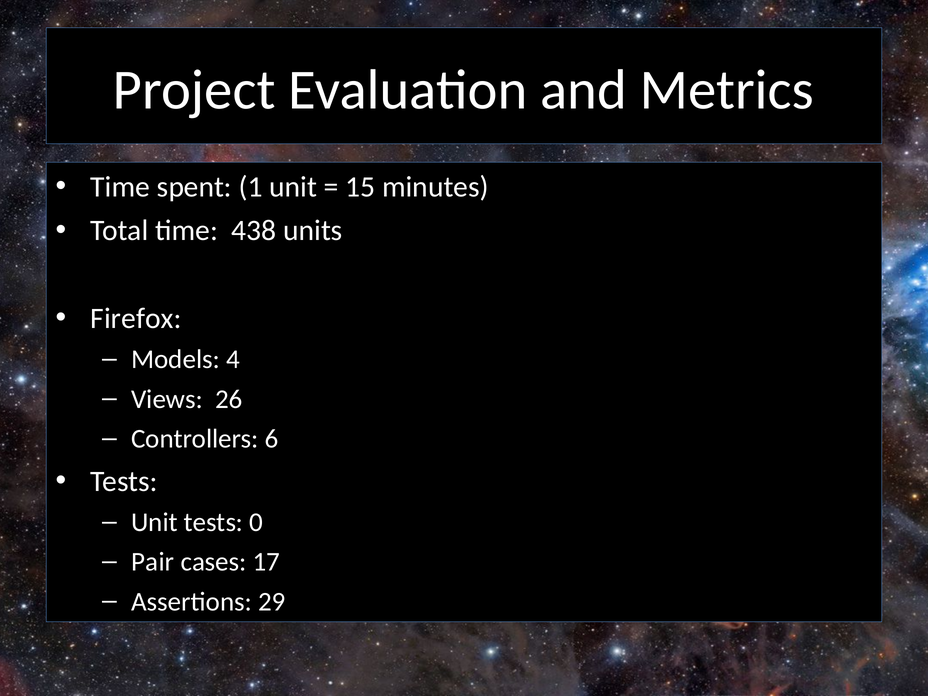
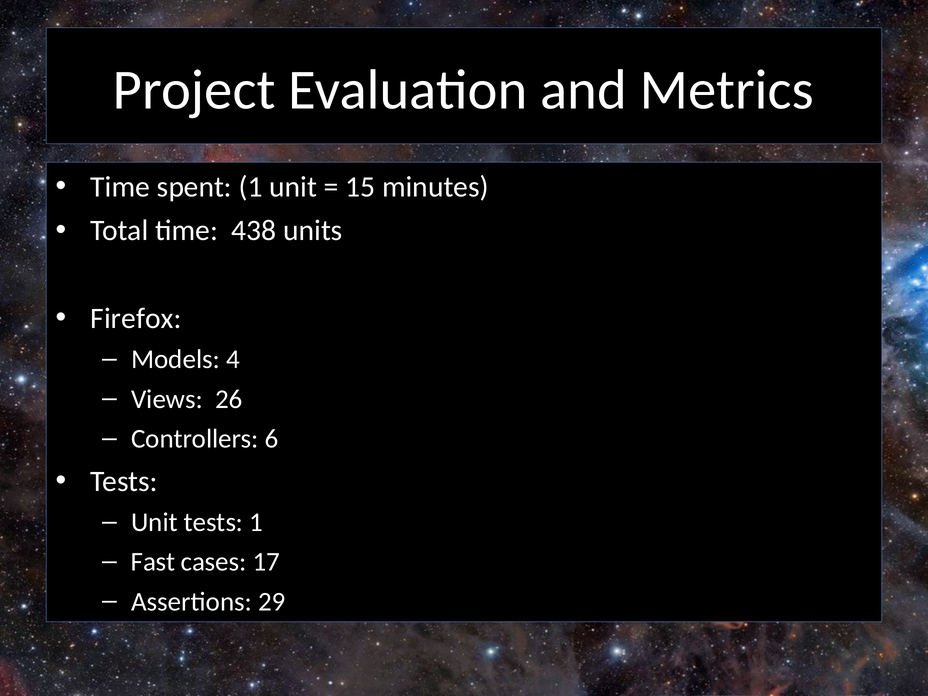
tests 0: 0 -> 1 (256, 522)
Pair: Pair -> Fast (153, 562)
